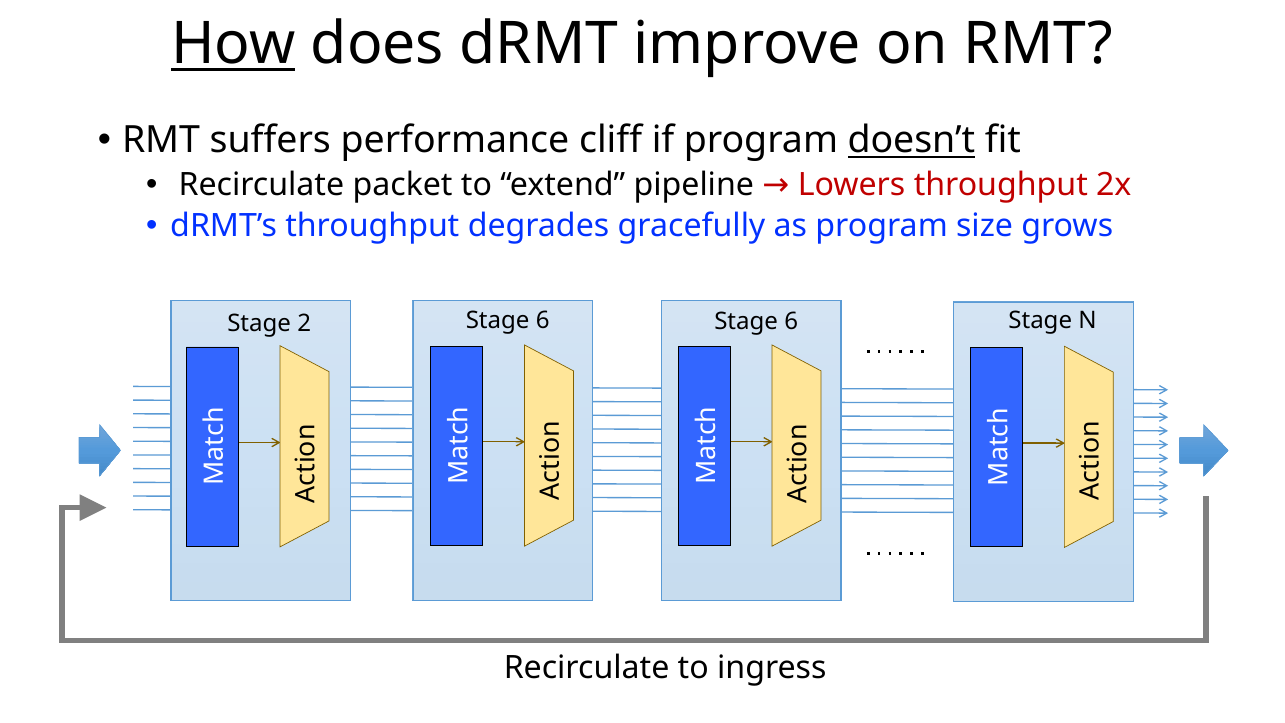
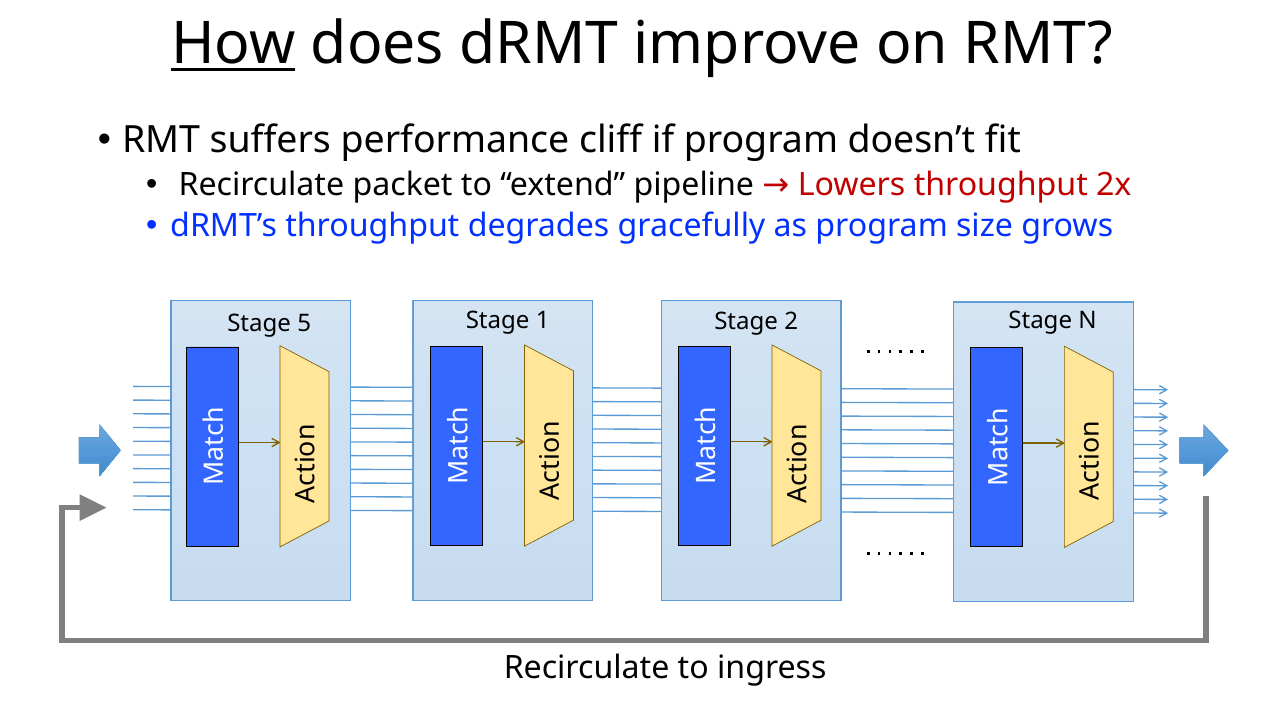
doesn’t underline: present -> none (911, 141)
2: 2 -> 5 (304, 323)
6: 6 -> 1 (543, 320)
6: 6 -> 2 (791, 321)
